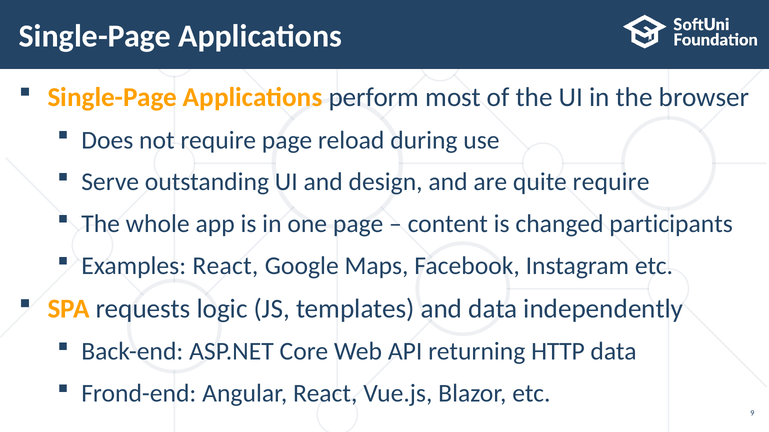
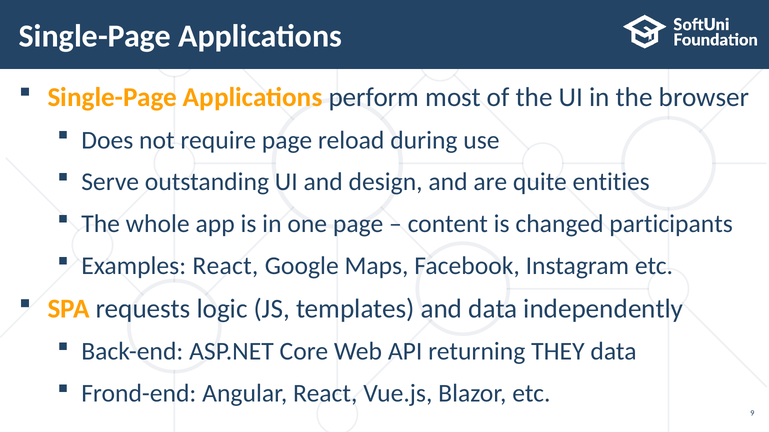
quite require: require -> entities (611, 182)
HTTP: HTTP -> THEY (558, 352)
